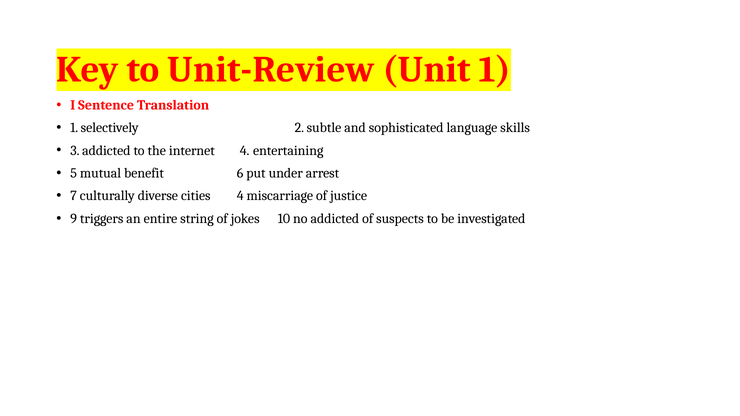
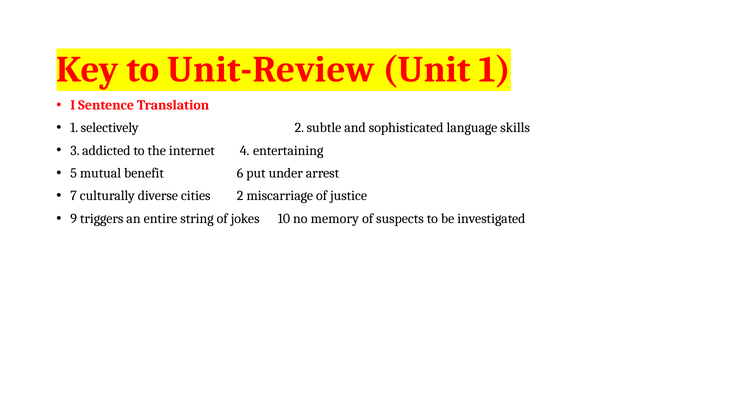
cities 4: 4 -> 2 (240, 196)
no addicted: addicted -> memory (335, 219)
